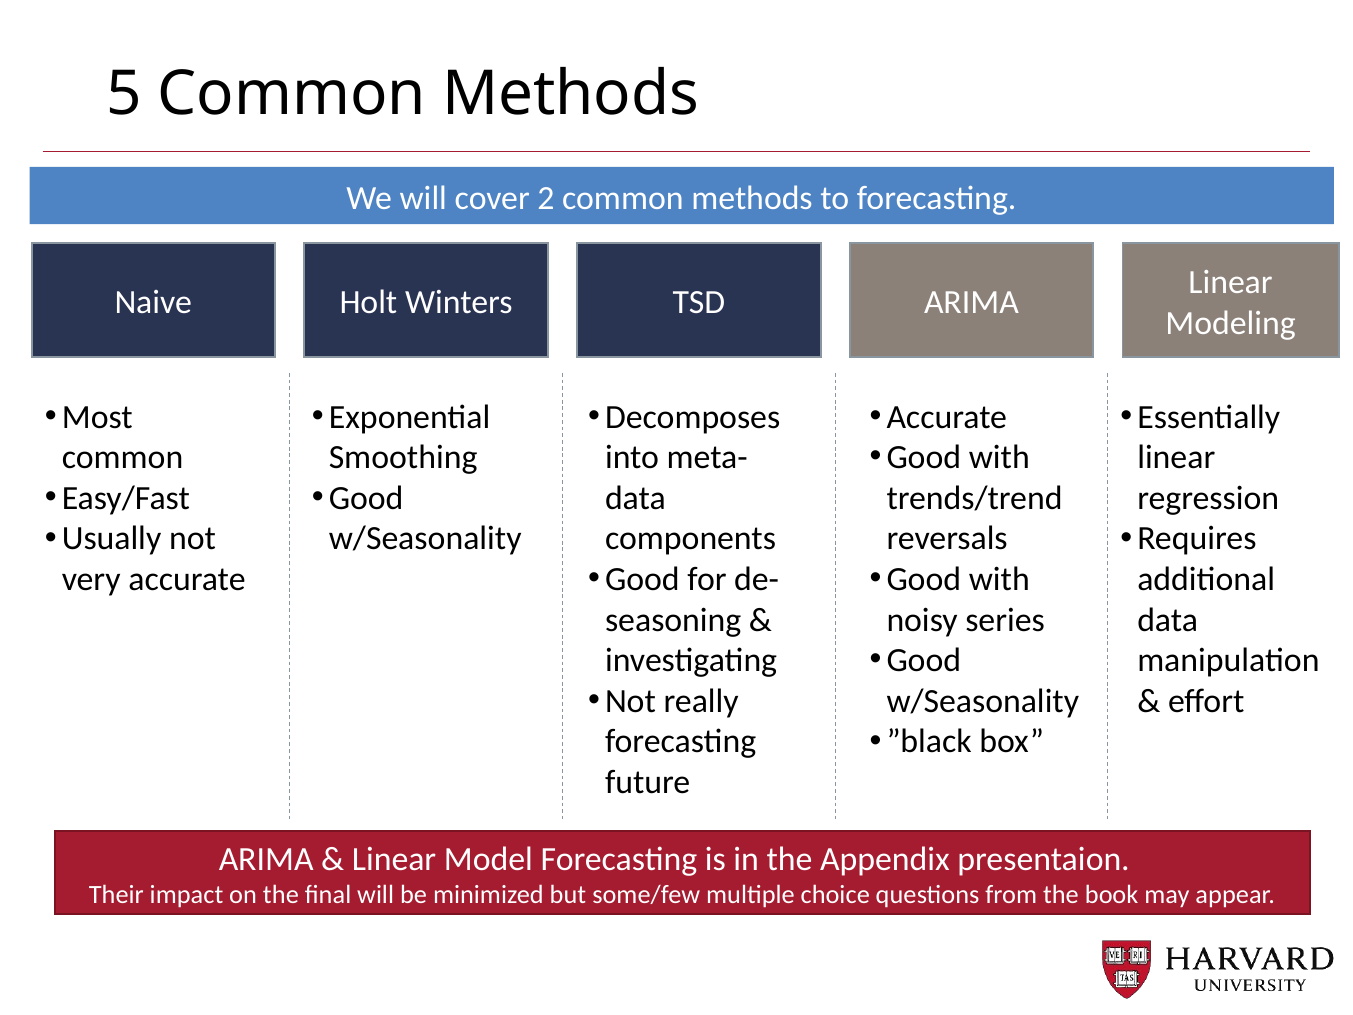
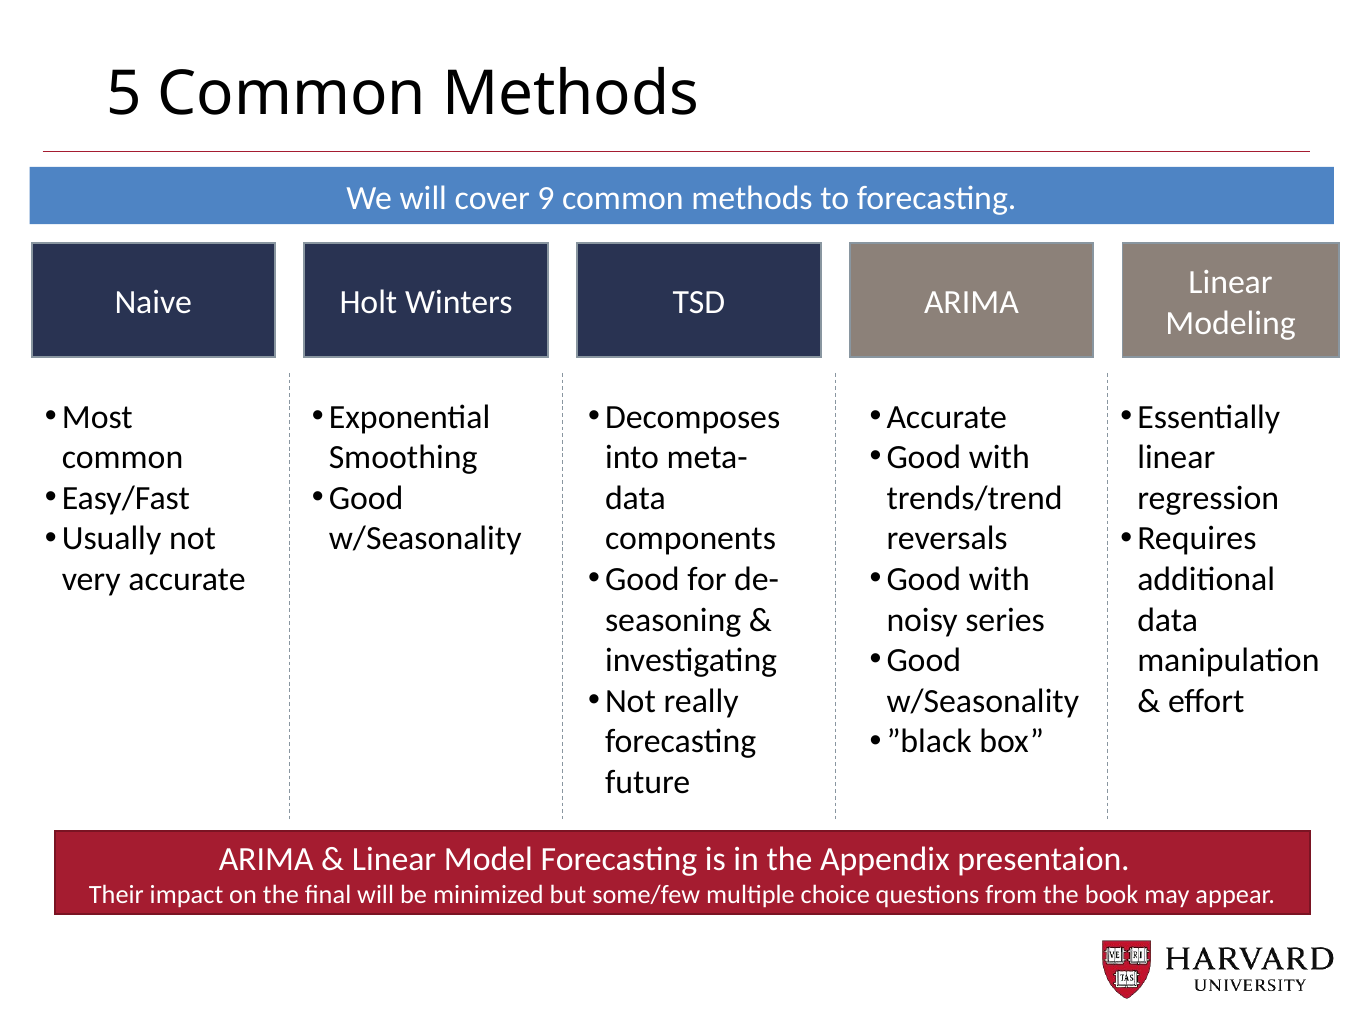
2: 2 -> 9 (546, 198)
